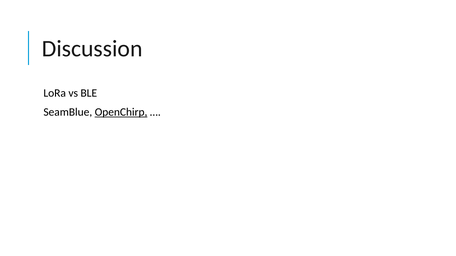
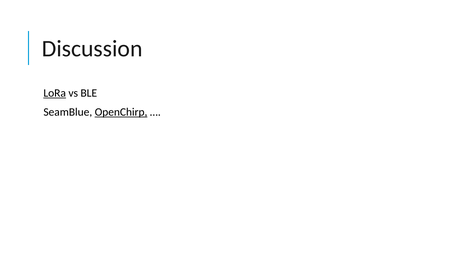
LoRa underline: none -> present (55, 93)
